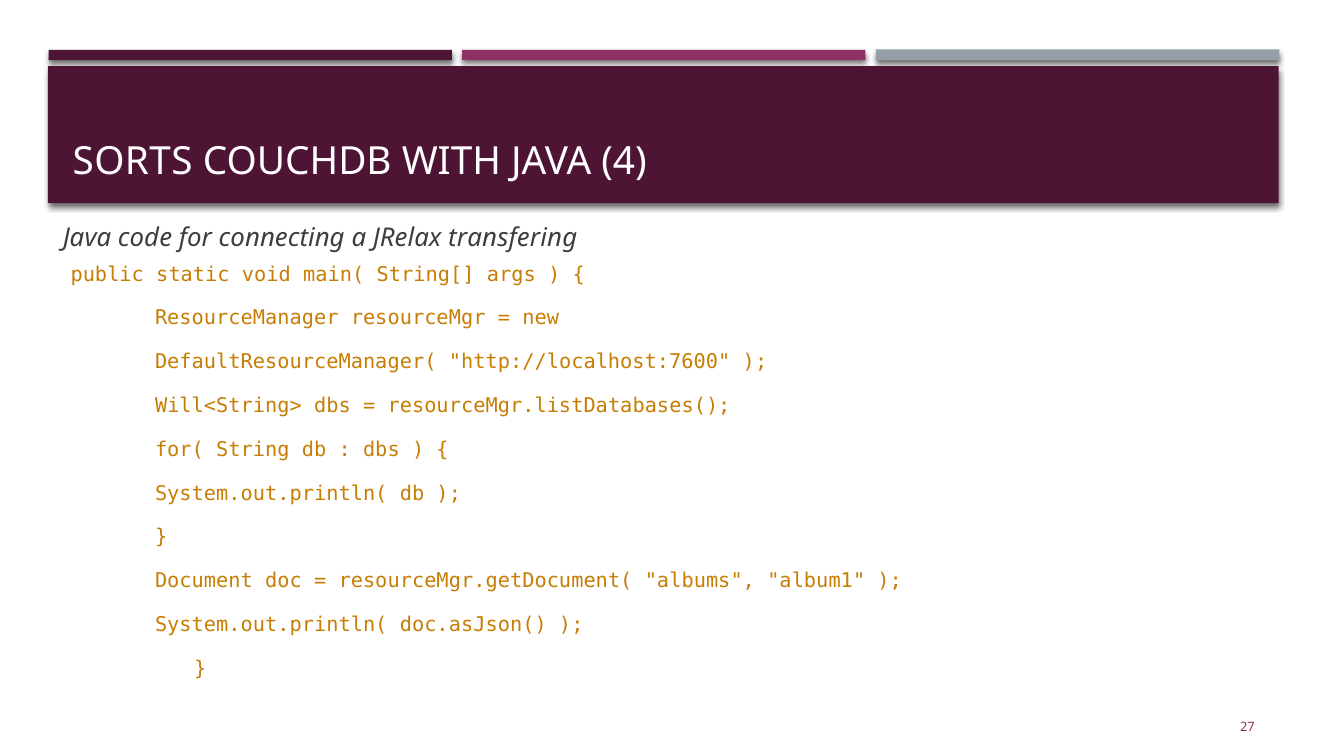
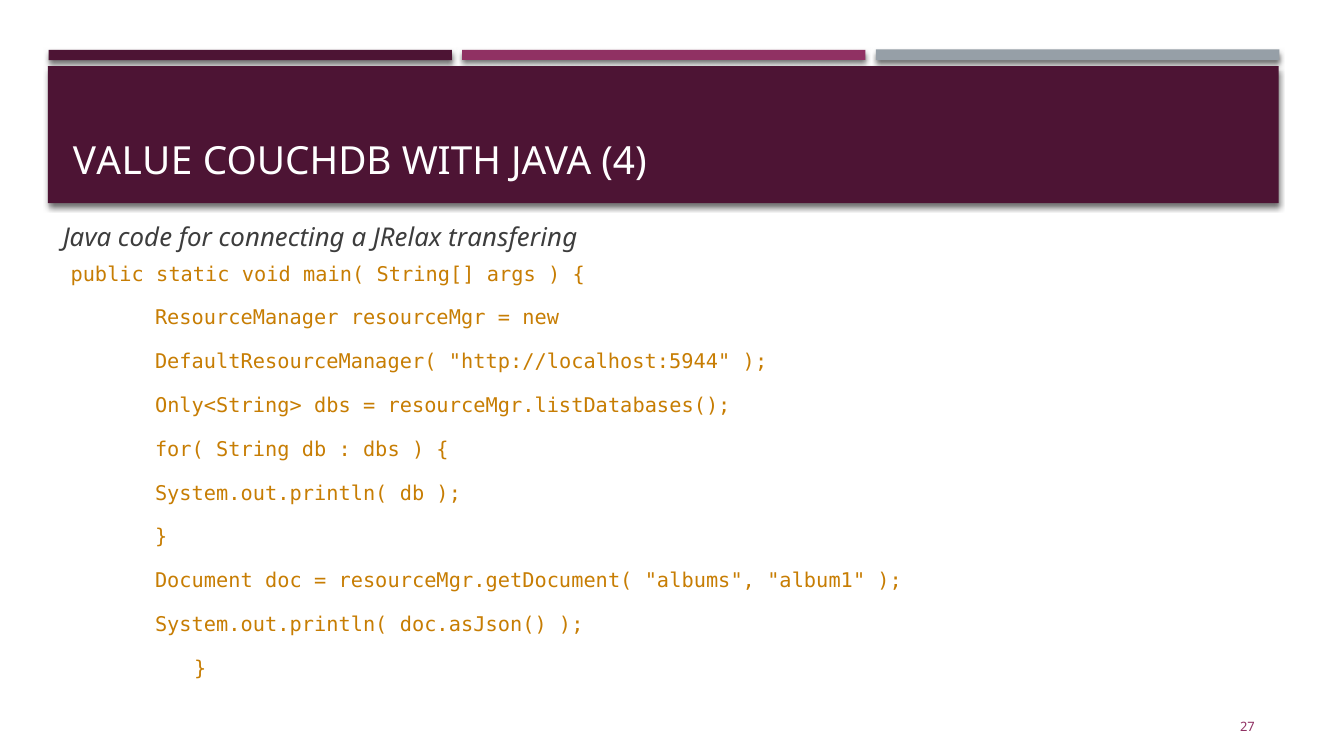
SORTS: SORTS -> VALUE (133, 162)
http://localhost:7600: http://localhost:7600 -> http://localhost:5944 (590, 362)
Will<String>: Will<String> -> Only<String> (228, 406)
